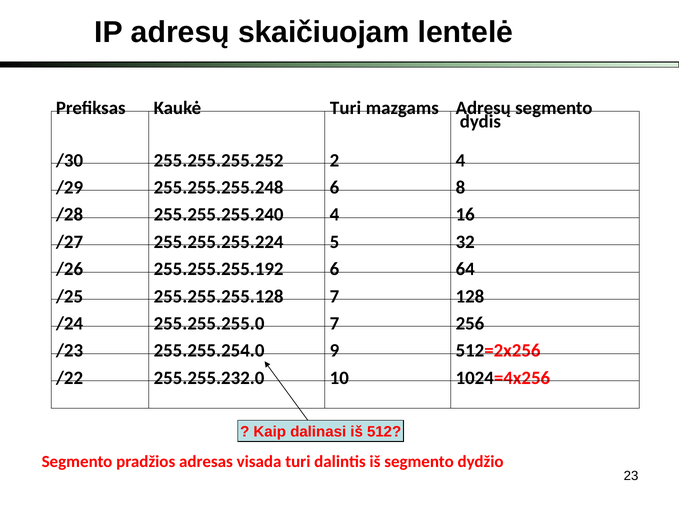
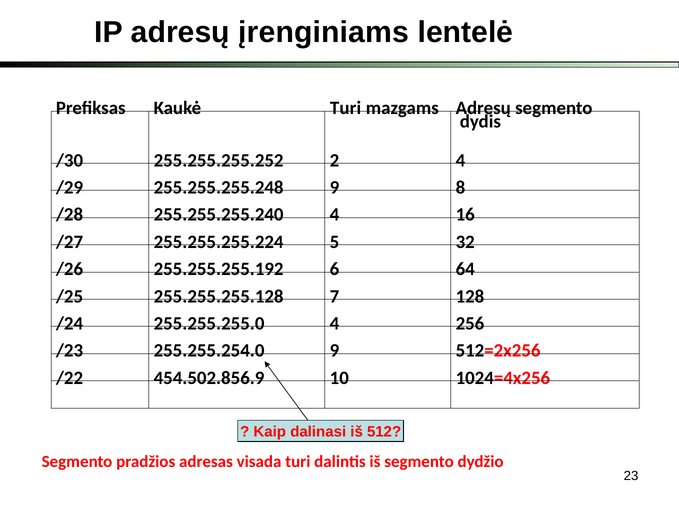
skaičiuojam: skaičiuojam -> įrenginiams (324, 32)
255.255.255.248 6: 6 -> 9 (335, 188)
255.255.255.0 7: 7 -> 4 (335, 324)
255.255.232.0: 255.255.232.0 -> 454.502.856.9 (209, 378)
